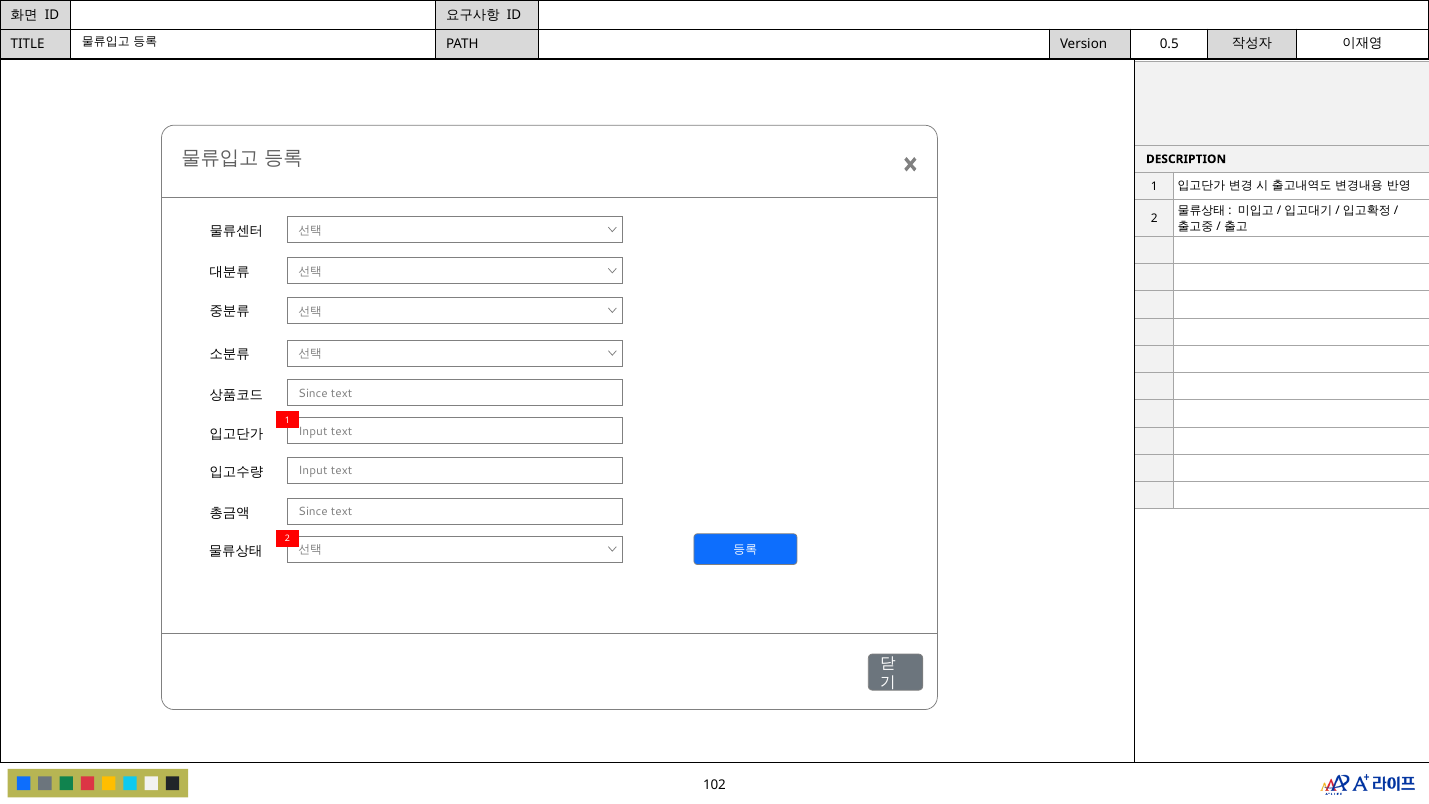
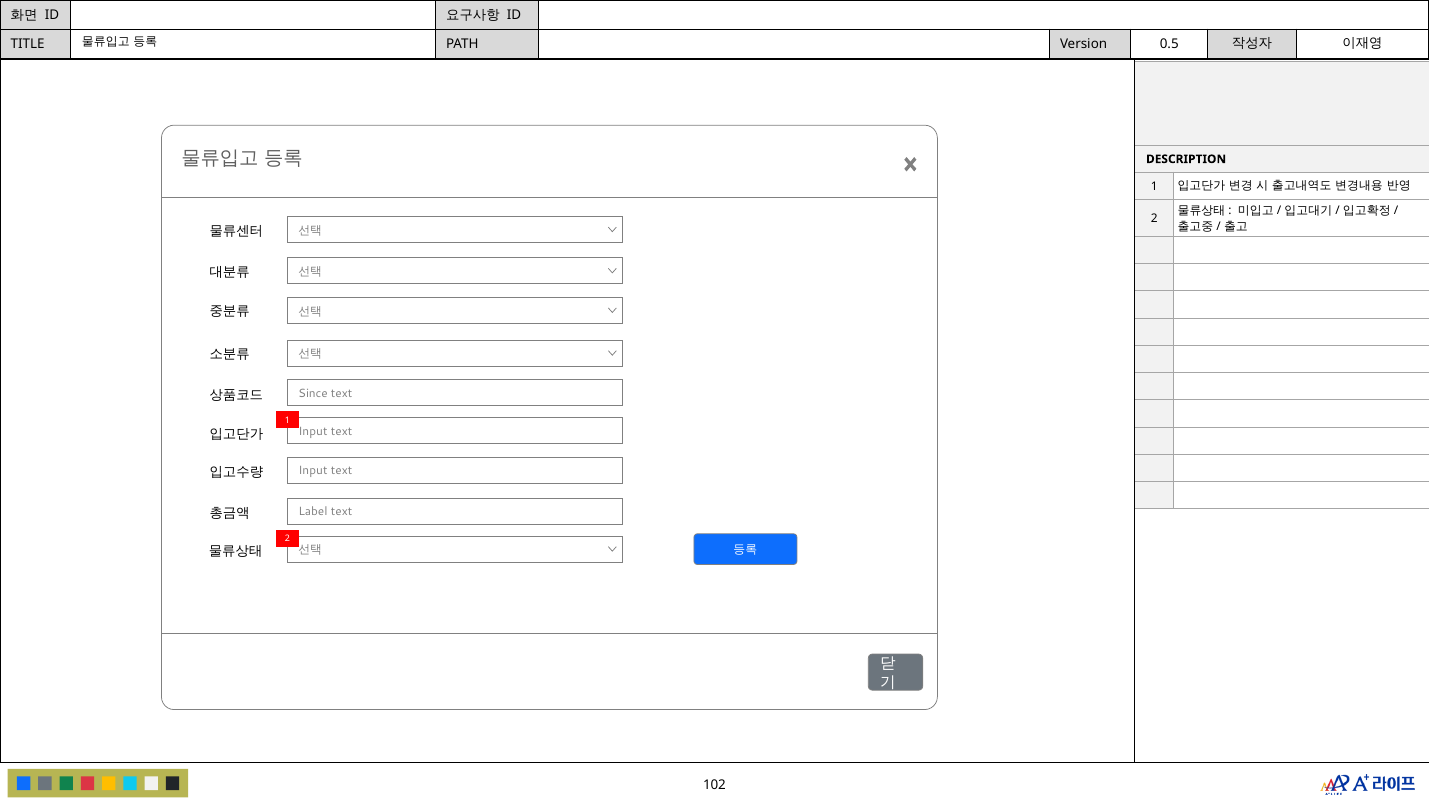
Since: Since -> Label (313, 512)
